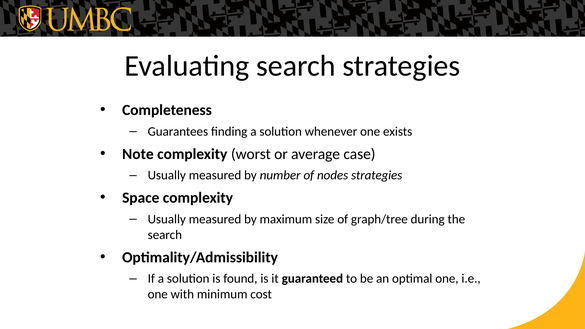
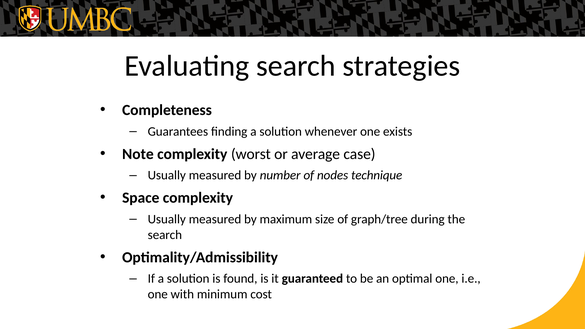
nodes strategies: strategies -> technique (377, 175)
